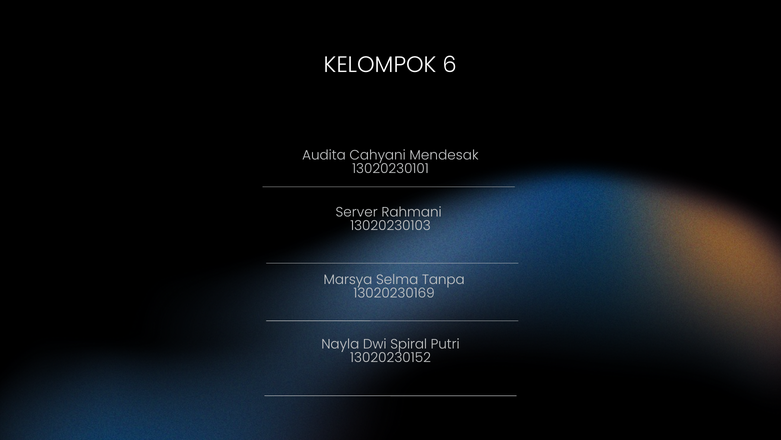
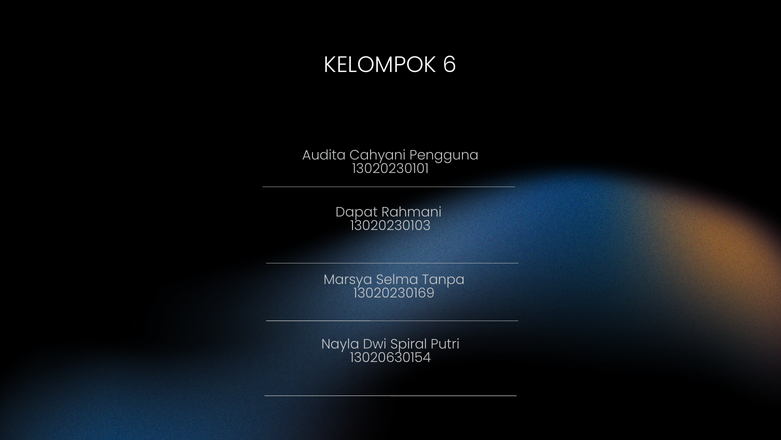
Mendesak: Mendesak -> Pengguna (444, 155)
Server: Server -> Dapat (357, 212)
13020230152: 13020230152 -> 13020630154 (391, 357)
